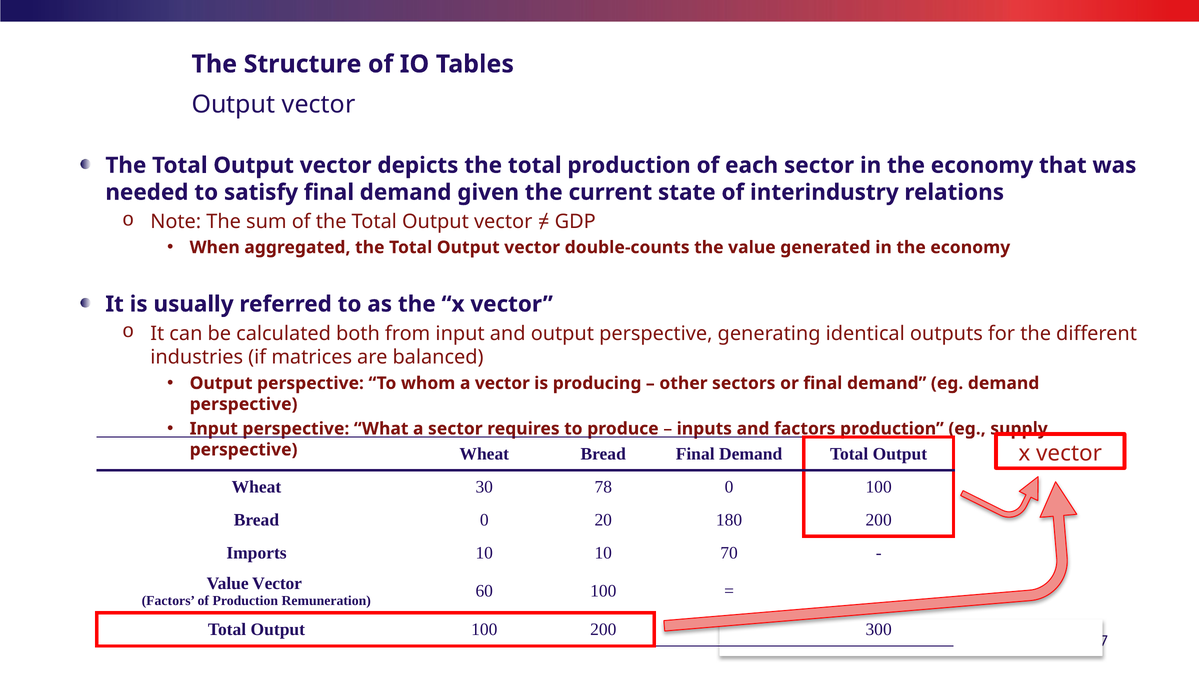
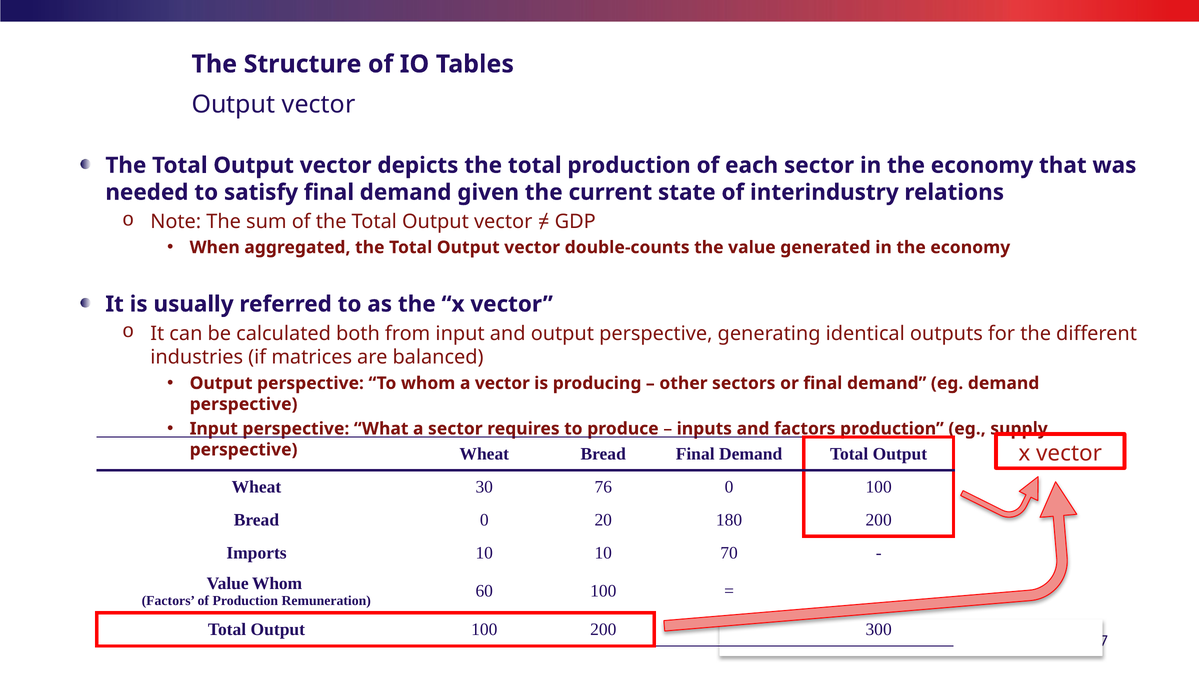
78: 78 -> 76 (603, 487)
Value Vector: Vector -> Whom (277, 584)
